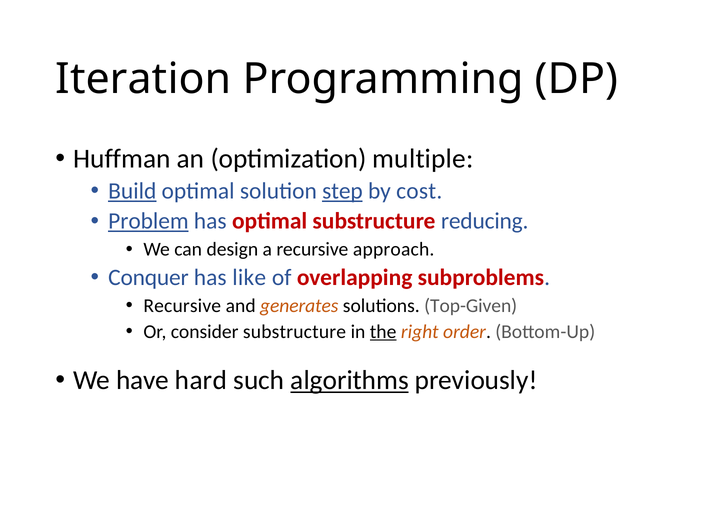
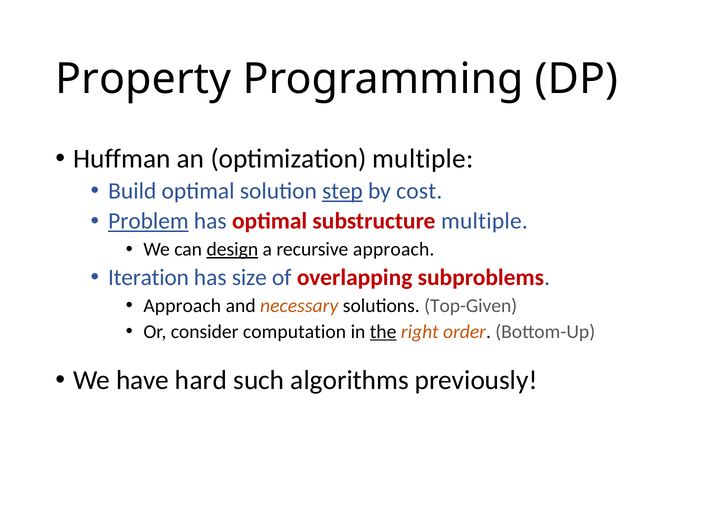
Iteration: Iteration -> Property (143, 79)
Build underline: present -> none (132, 191)
substructure reducing: reducing -> multiple (484, 221)
design underline: none -> present (232, 249)
Conquer: Conquer -> Iteration (149, 277)
like: like -> size (249, 277)
Recursive: Recursive -> Approach (182, 306)
generates: generates -> necessary (299, 306)
consider substructure: substructure -> computation (295, 332)
algorithms underline: present -> none (350, 380)
